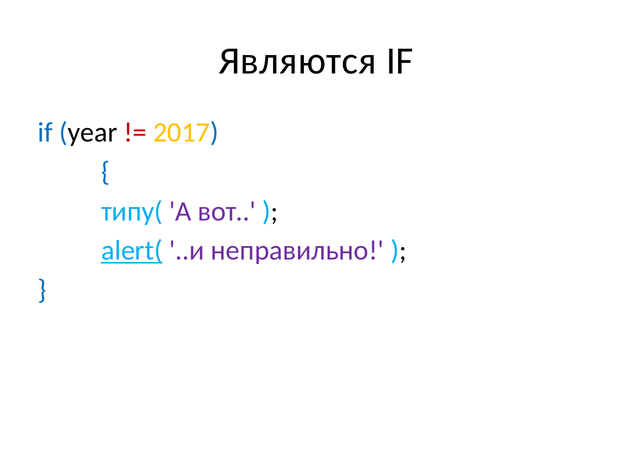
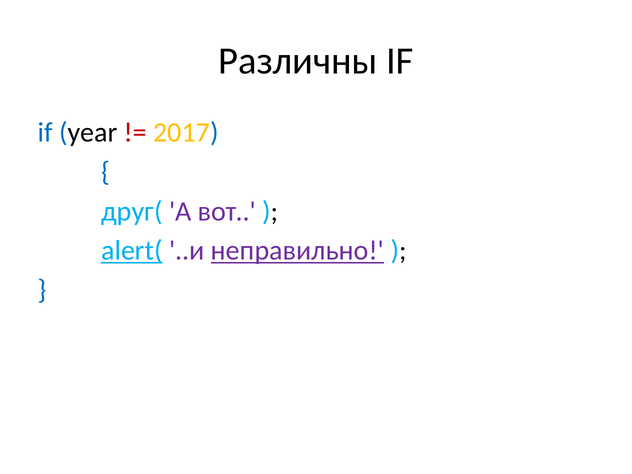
Являются: Являются -> Различны (298, 61)
типу(: типу( -> друг( (132, 211)
неправильно underline: none -> present (298, 251)
